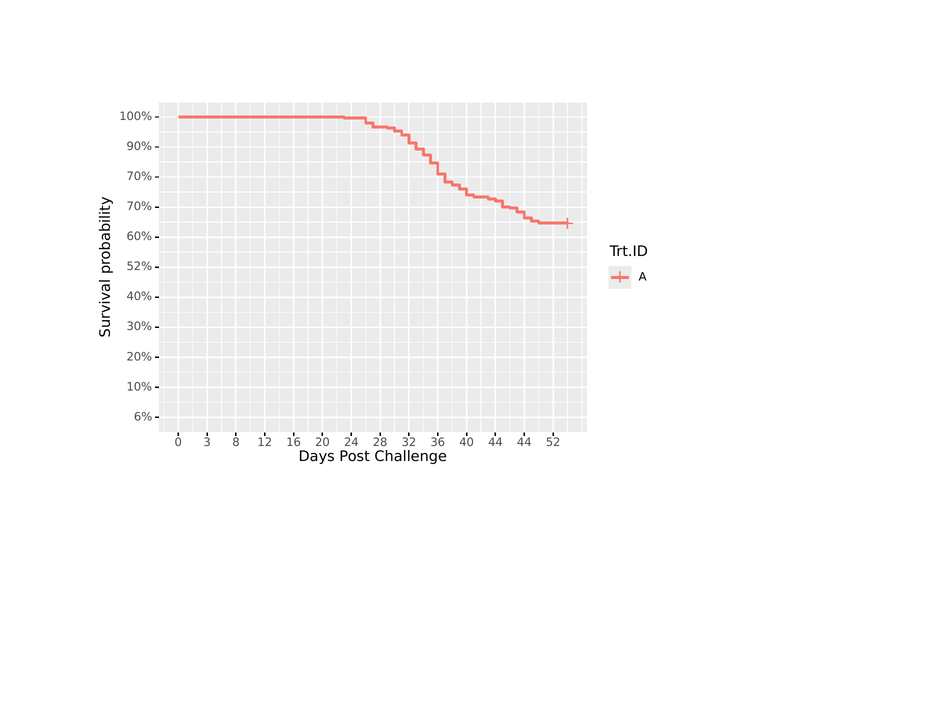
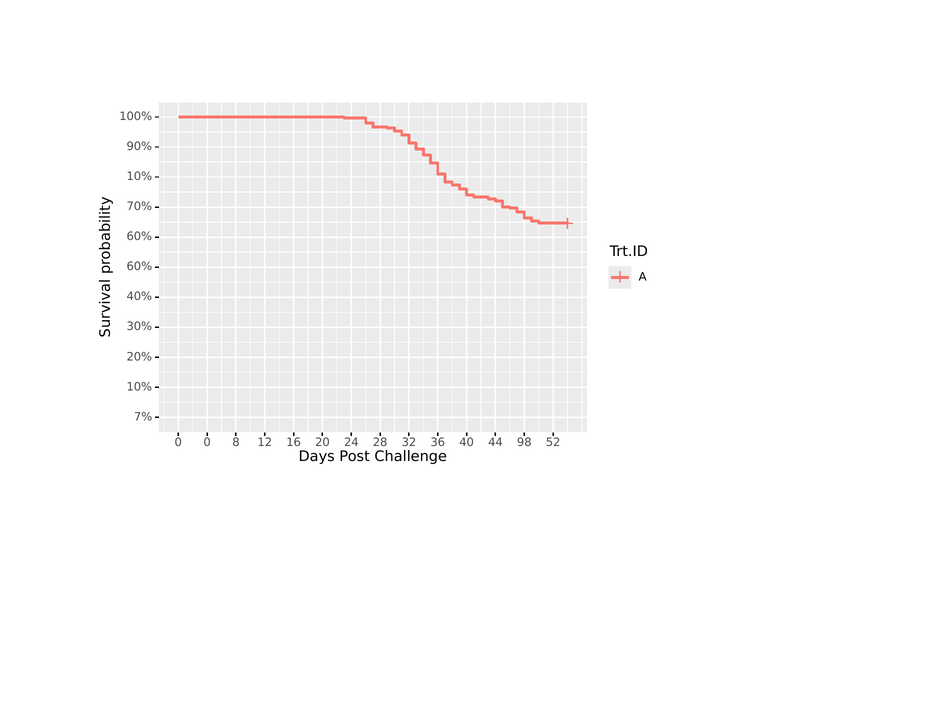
70%: 70% -> 10% (139, 177)
52%: 52% -> 60% (139, 267)
6%: 6% -> 7% (143, 417)
0 3: 3 -> 0 (207, 443)
44 44: 44 -> 98 (524, 442)
